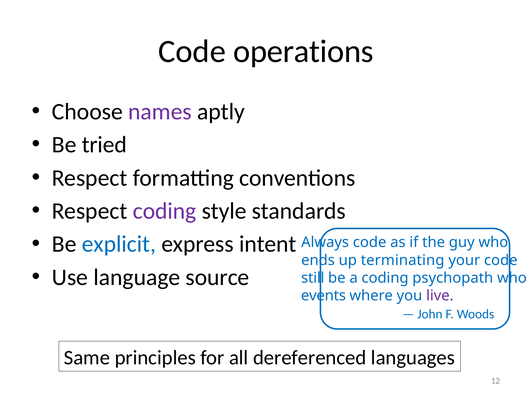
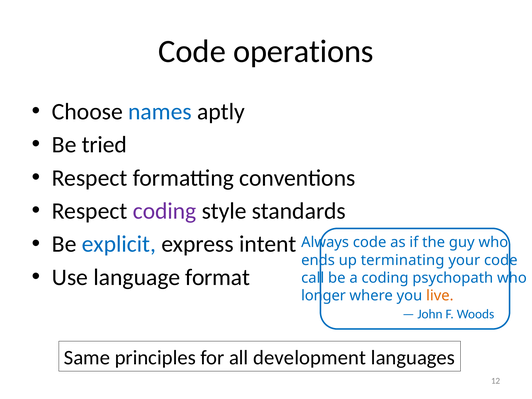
names colour: purple -> blue (160, 112)
source: source -> format (218, 277)
still: still -> call (313, 278)
events: events -> longer (323, 296)
live colour: purple -> orange (440, 296)
dereferenced: dereferenced -> development (310, 358)
